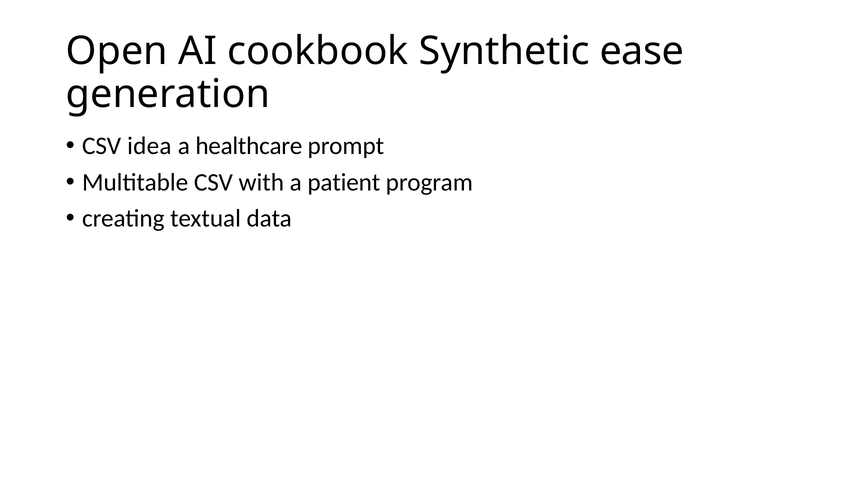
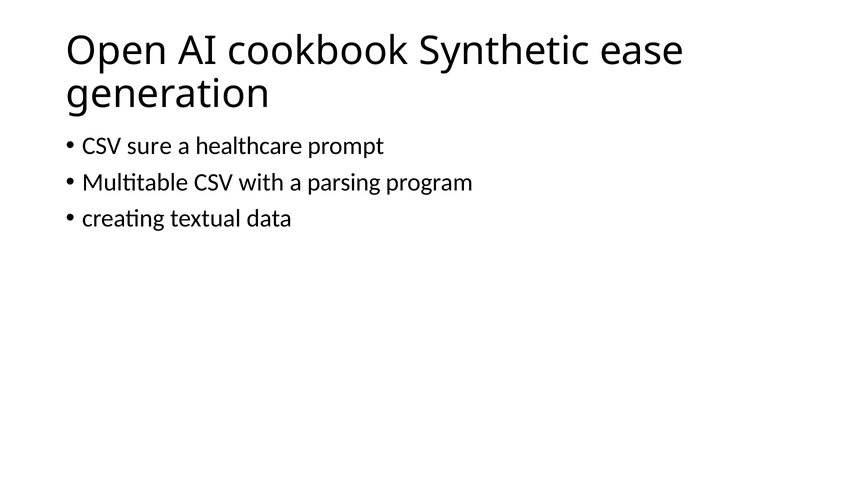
idea: idea -> sure (149, 146)
patient: patient -> parsing (344, 182)
